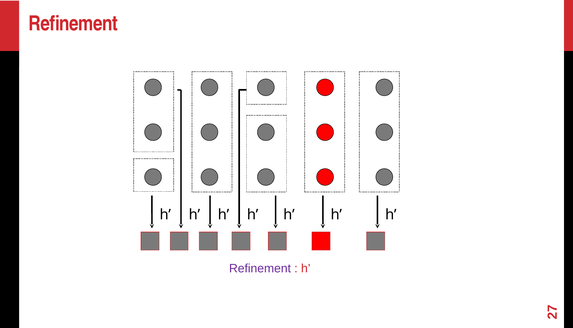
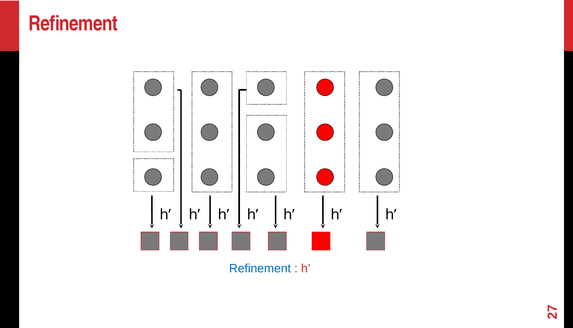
Refinement colour: purple -> blue (260, 268)
